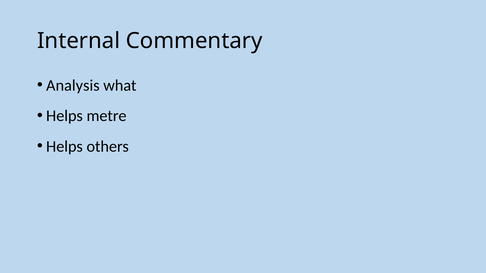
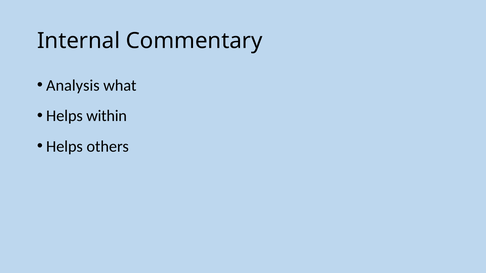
metre: metre -> within (107, 116)
